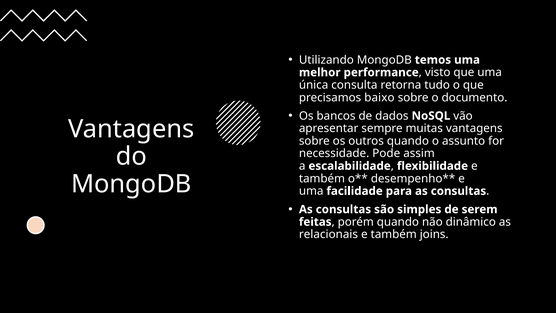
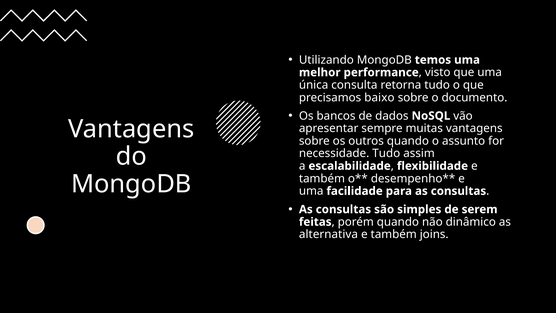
necessidade Pode: Pode -> Tudo (386, 153)
relacionais: relacionais -> alternativa (328, 234)
